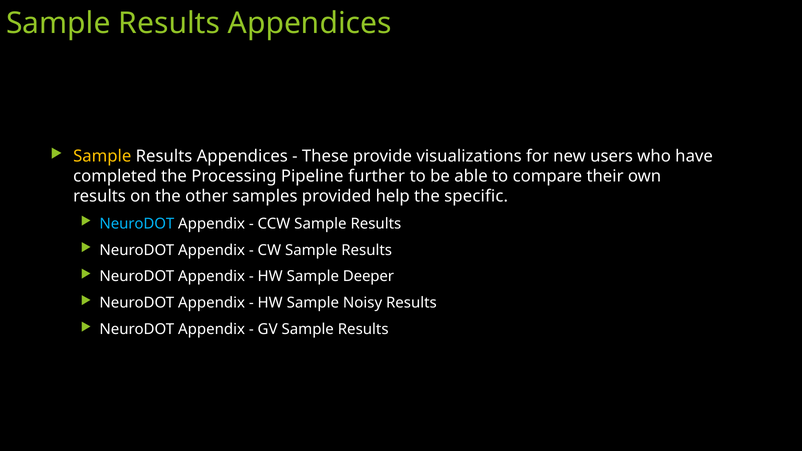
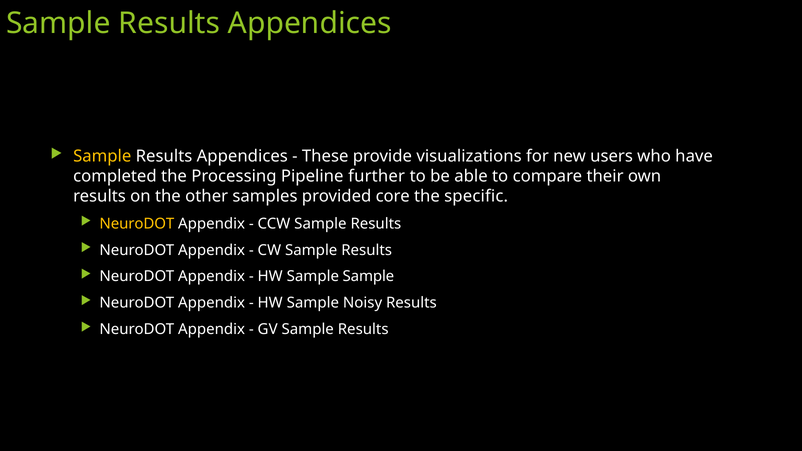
help: help -> core (393, 196)
NeuroDOT colour: light blue -> yellow (137, 224)
Sample Deeper: Deeper -> Sample (368, 277)
